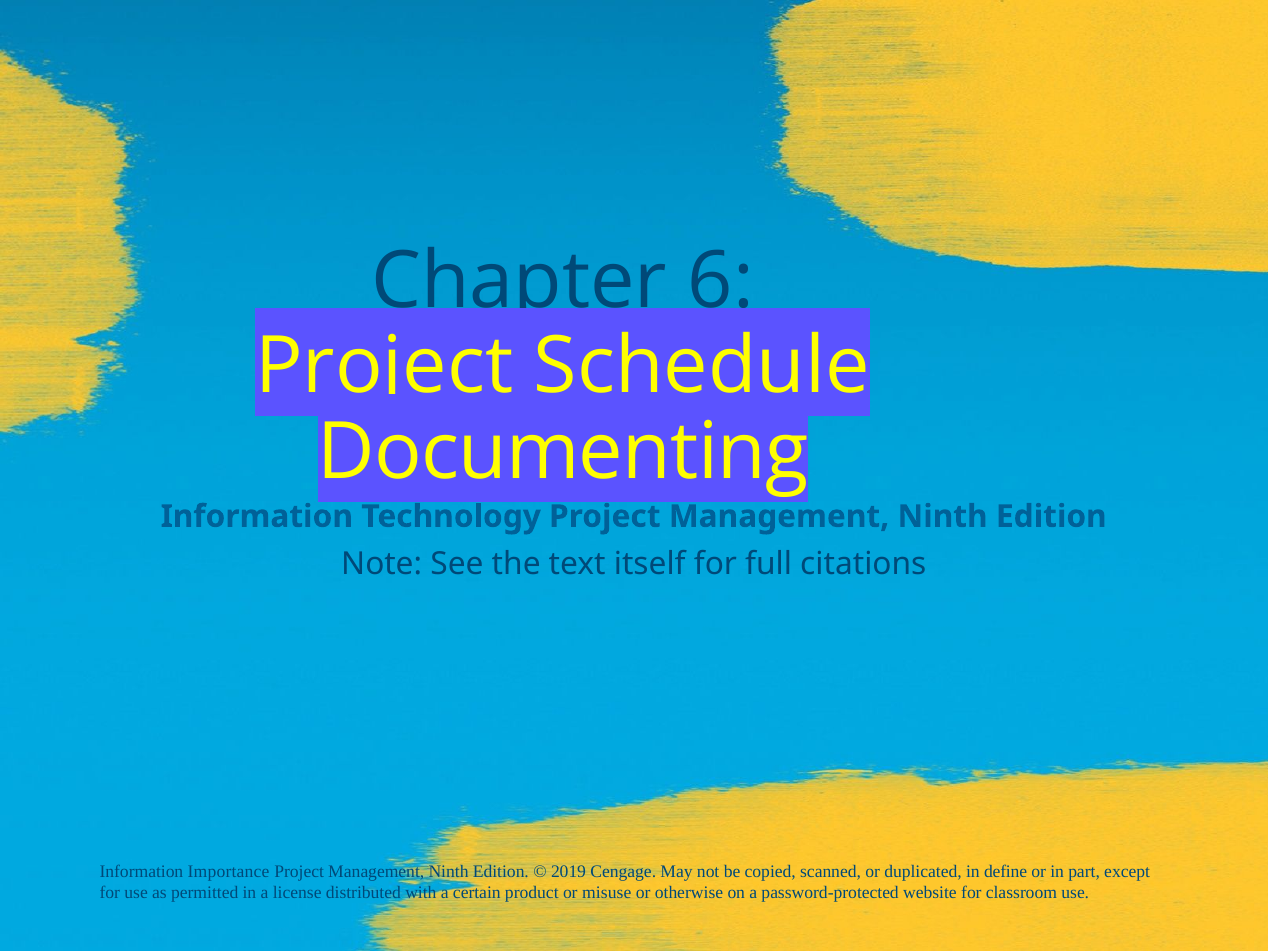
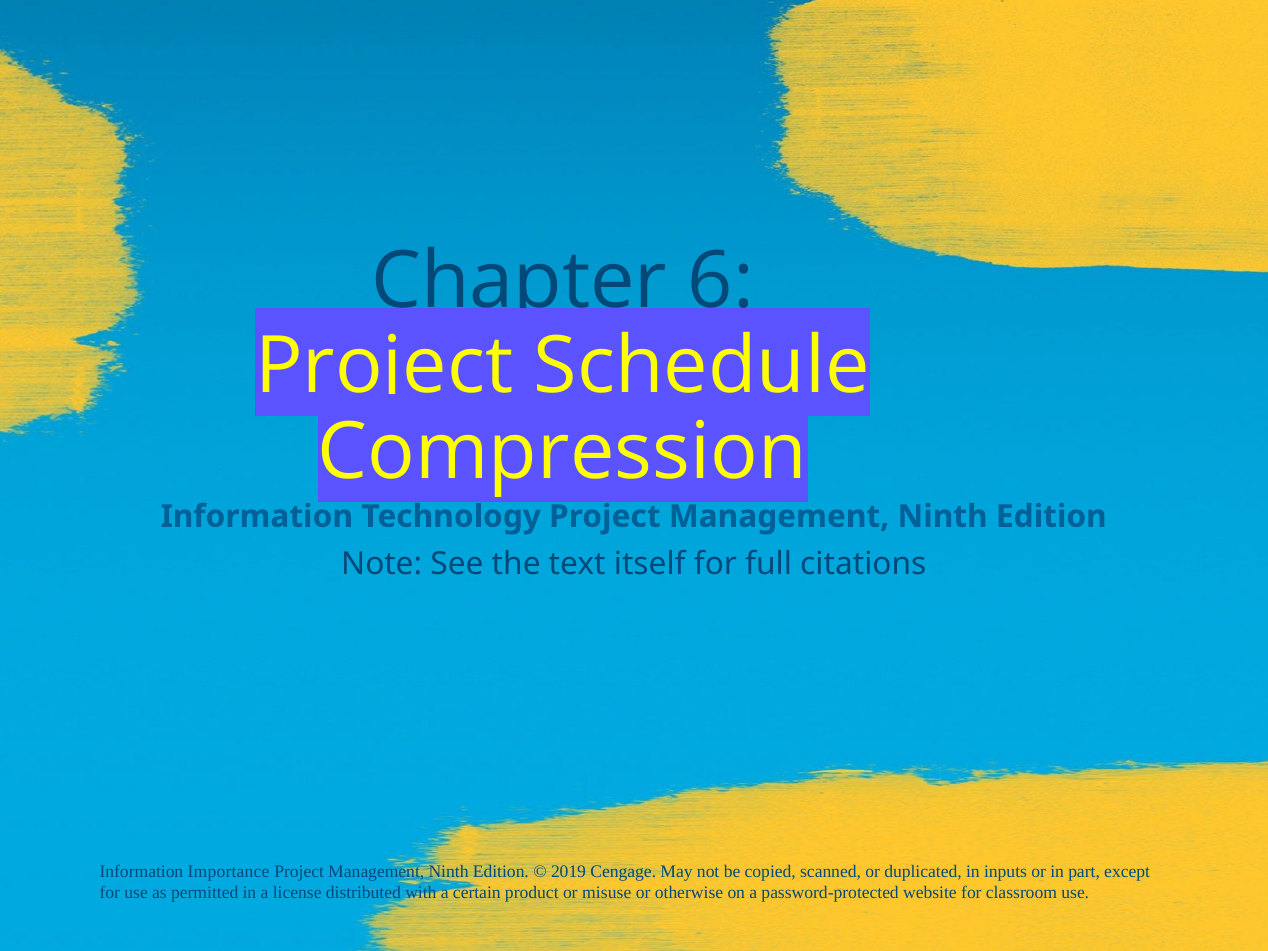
Documenting: Documenting -> Compression (562, 452)
define: define -> inputs (1006, 872)
